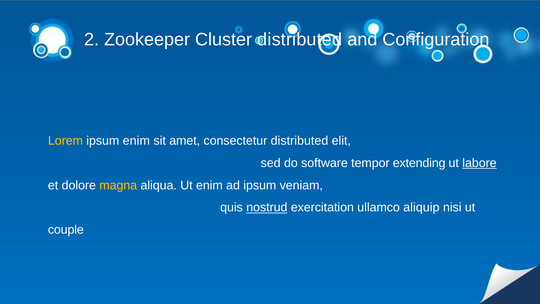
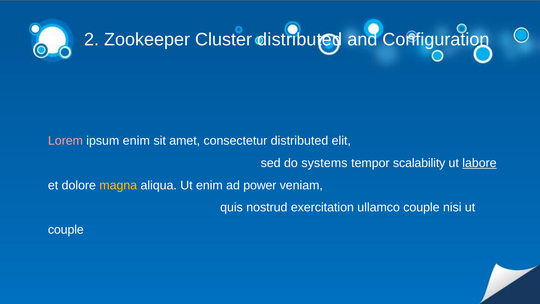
Lorem colour: yellow -> pink (65, 141)
software: software -> systems (324, 163)
extending: extending -> scalability (419, 163)
ad ipsum: ipsum -> power (260, 185)
nostrud underline: present -> none (267, 207)
ullamco aliquip: aliquip -> couple (421, 207)
